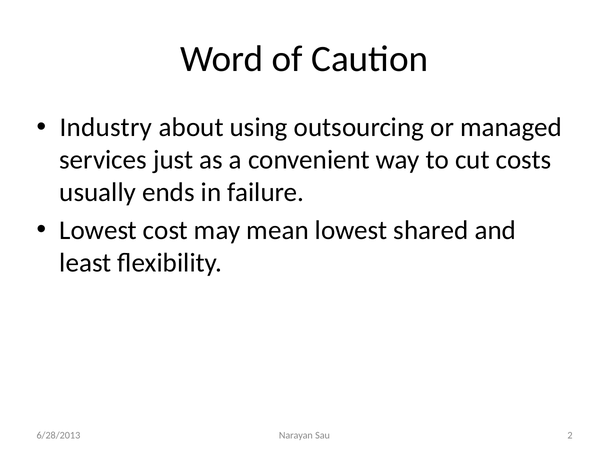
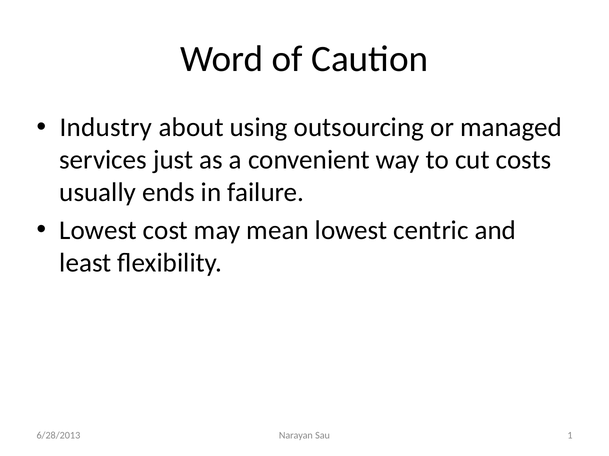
shared: shared -> centric (431, 231)
2: 2 -> 1 (570, 436)
